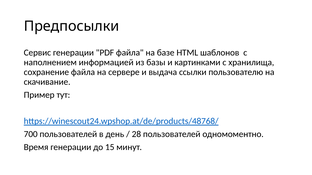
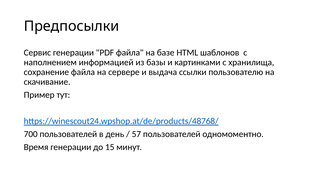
28: 28 -> 57 (136, 135)
